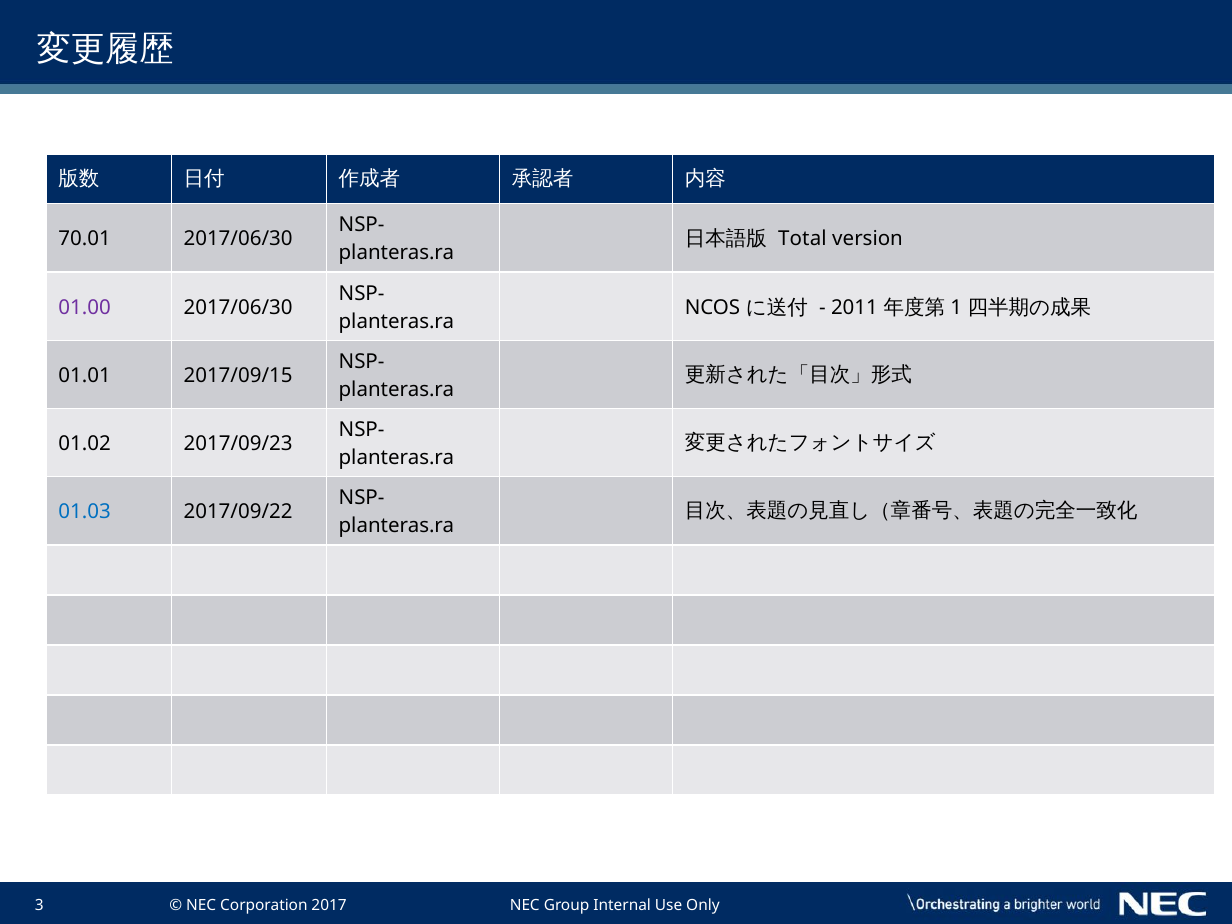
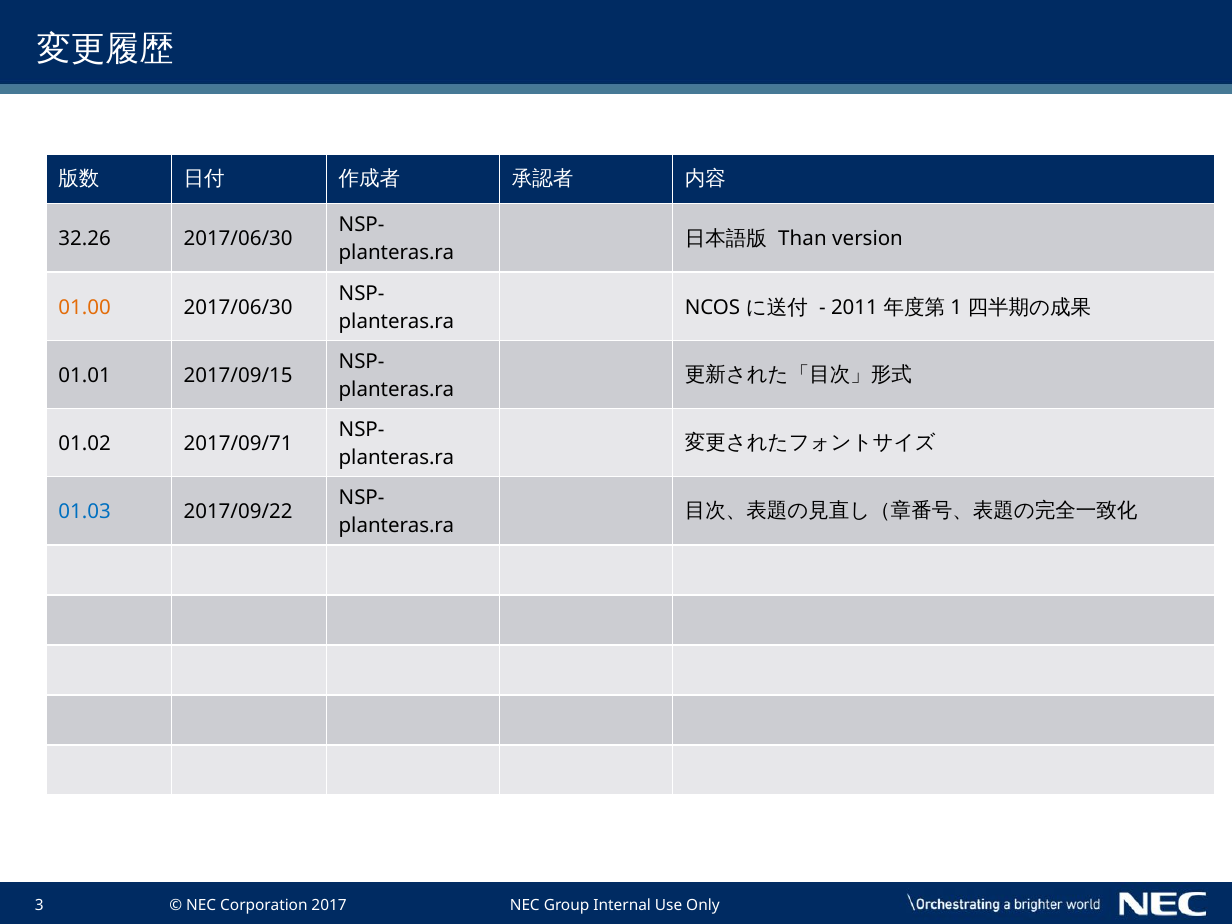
Total: Total -> Than (802, 239)
70.01: 70.01 -> 32.26 (85, 239)
01.00 colour: purple -> orange (85, 307)
2017/09/23: 2017/09/23 -> 2017/09/71 (238, 444)
